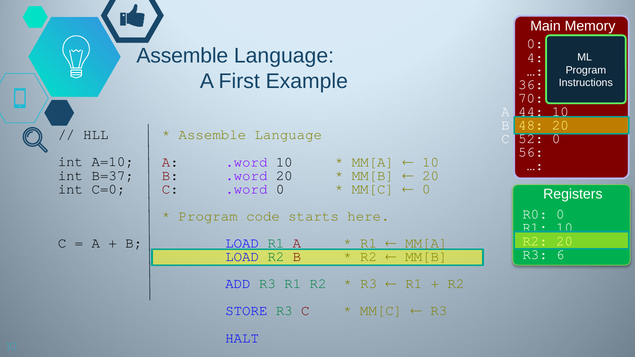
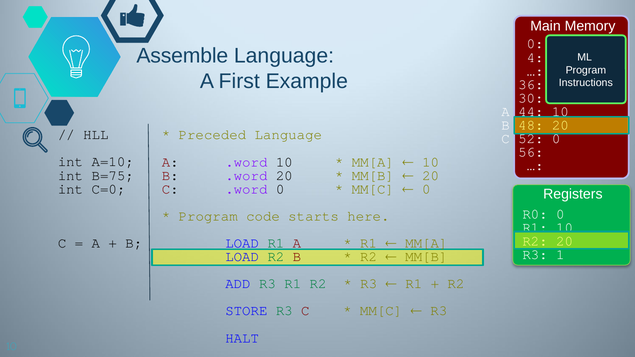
70: 70 -> 30 (531, 98)
Assemble: Assemble -> Preceded (212, 135)
B=37: B=37 -> B=75 (113, 175)
6: 6 -> 1 (560, 255)
